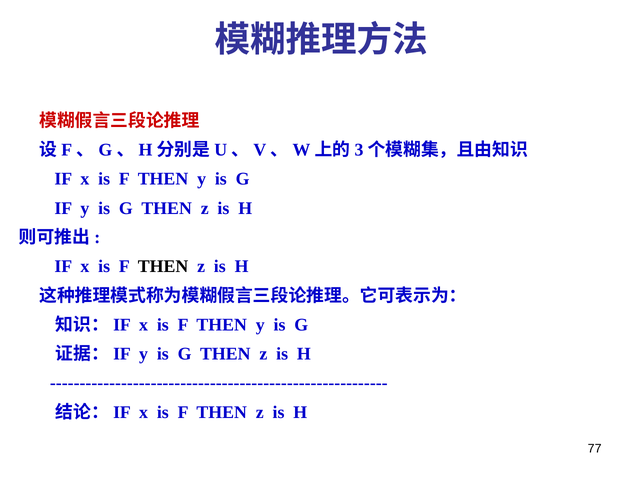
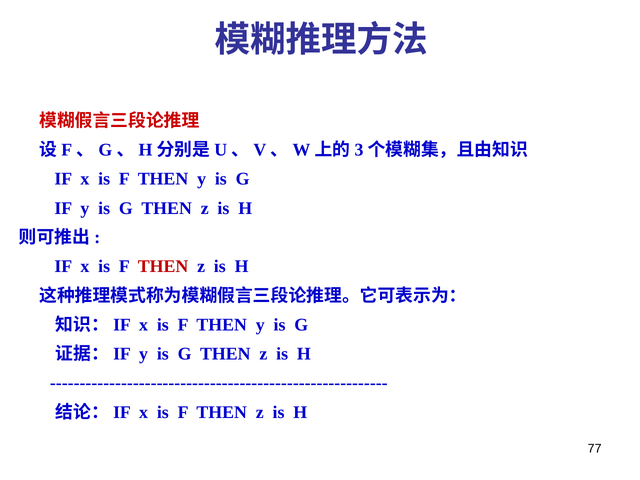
THEN colour: black -> red (163, 267)
